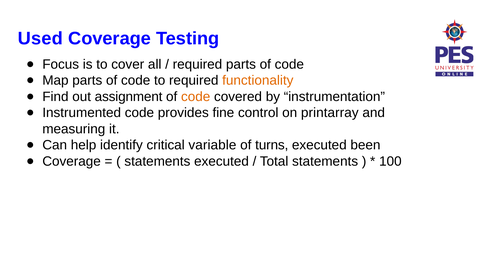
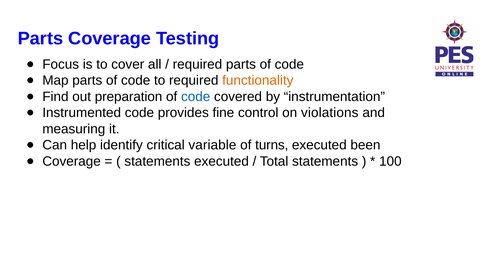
Used: Used -> Parts (40, 38)
assignment: assignment -> preparation (129, 97)
code colour: orange -> blue (196, 97)
printarray: printarray -> violations (330, 113)
